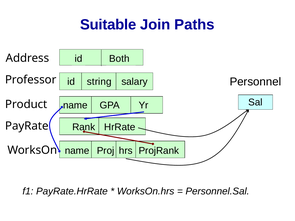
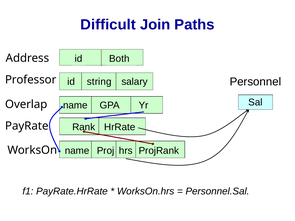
Suitable: Suitable -> Difficult (108, 25)
Product: Product -> Overlap (26, 104)
